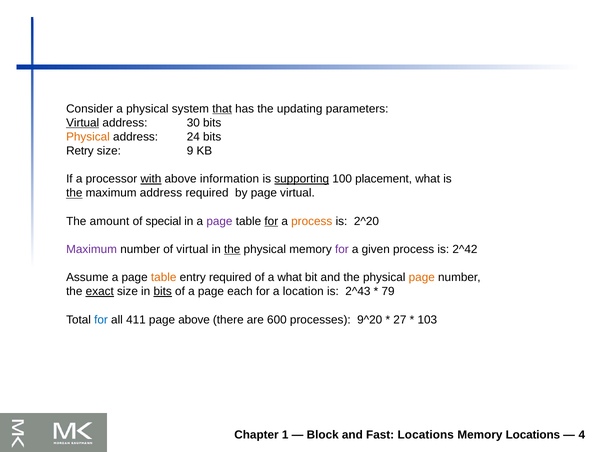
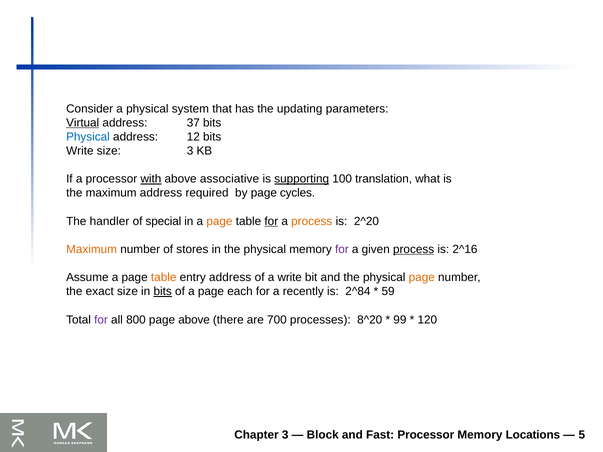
that underline: present -> none (222, 109)
30: 30 -> 37 (193, 123)
Physical colour: orange -> blue (88, 137)
24: 24 -> 12 (193, 137)
Retry: Retry -> Write (80, 151)
size 9: 9 -> 3 (190, 151)
information: information -> associative (230, 179)
placement: placement -> translation (384, 179)
the underline: present -> none (74, 193)
page virtual: virtual -> cycles (298, 193)
amount: amount -> handler (109, 221)
page colour: purple -> orange (219, 221)
Maximum colour: purple -> orange (92, 249)
of virtual: virtual -> stores (192, 249)
the underline: present -> none (232, 249)
process underline: none -> present (414, 249)
2^42: 2^42 -> 2^16 (465, 249)
entry required: required -> address (230, 278)
a what: what -> write (290, 278)
exact underline: present -> none (100, 292)
location: location -> recently (303, 292)
2^43: 2^43 -> 2^84 (358, 292)
79: 79 -> 59 (388, 292)
for colour: blue -> purple (101, 320)
411: 411 -> 800 (136, 320)
600: 600 -> 700 (277, 320)
9^20: 9^20 -> 8^20 (370, 320)
27: 27 -> 99 (400, 320)
103: 103 -> 120 (427, 320)
Chapter 1: 1 -> 3 (285, 435)
Fast Locations: Locations -> Processor (426, 435)
4: 4 -> 5 (582, 435)
